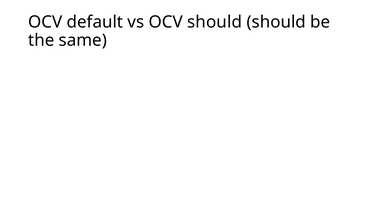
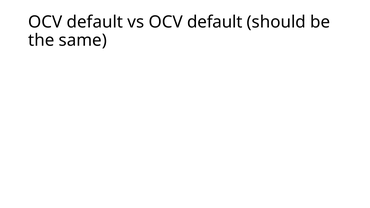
vs OCV should: should -> default (215, 22)
